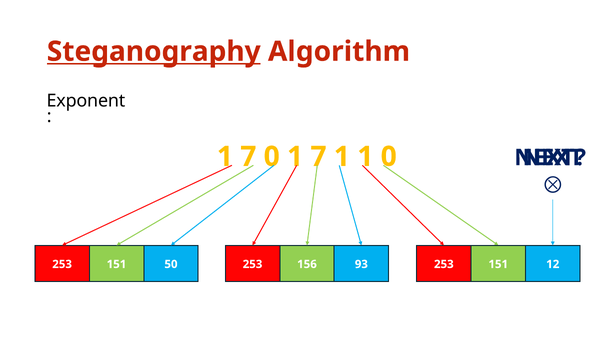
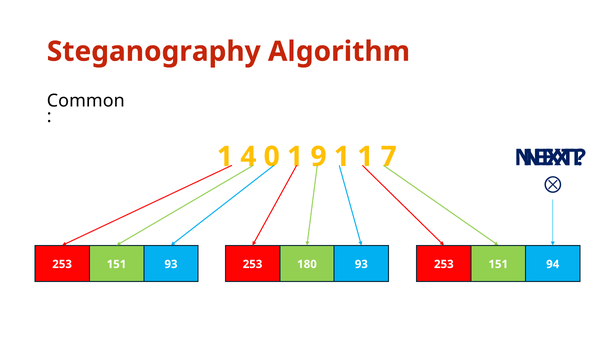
Steganography underline: present -> none (154, 52)
Exponent: Exponent -> Common (86, 101)
7: 7 -> 4 (248, 157)
0 1 7: 7 -> 9 (319, 157)
1 0: 0 -> 7 (389, 157)
50: 50 -> 93 (171, 265)
156: 156 -> 180 (307, 265)
12: 12 -> 94 (553, 265)
